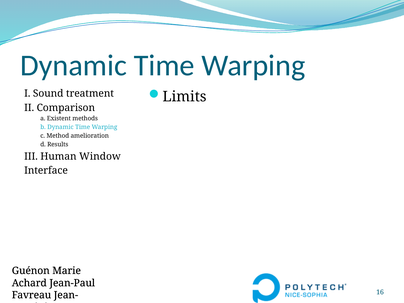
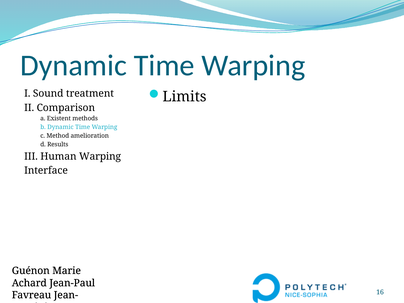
Human Window: Window -> Warping (100, 156)
